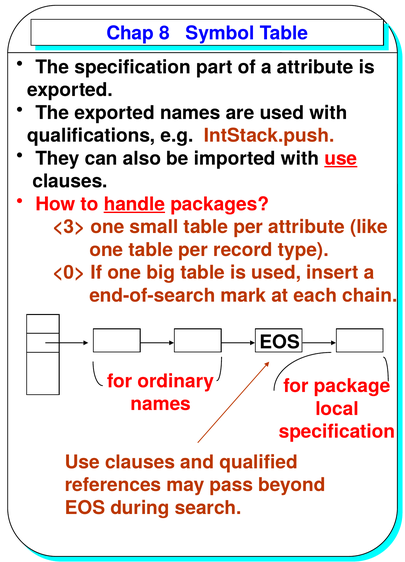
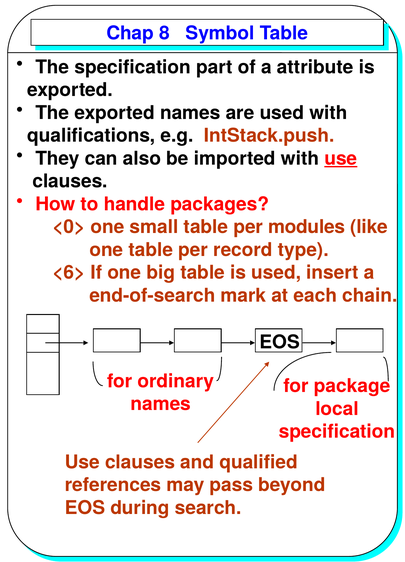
handle underline: present -> none (134, 204)
<3>: <3> -> <0> (69, 227)
per attribute: attribute -> modules (307, 227)
<0>: <0> -> <6> (69, 273)
